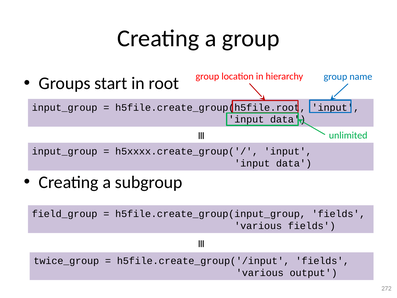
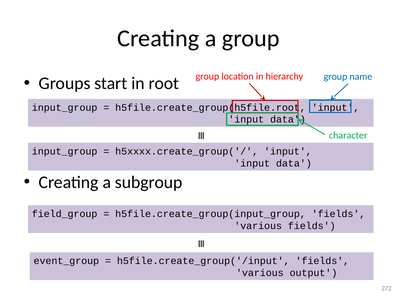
unlimited: unlimited -> character (348, 135)
twice_group: twice_group -> event_group (66, 261)
